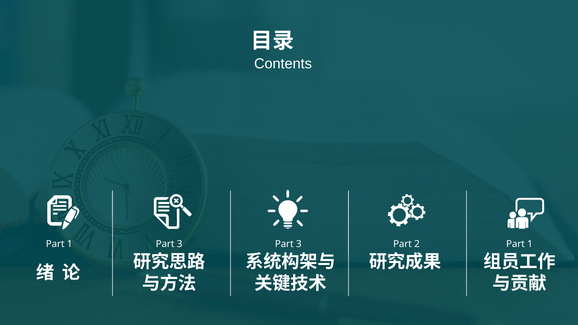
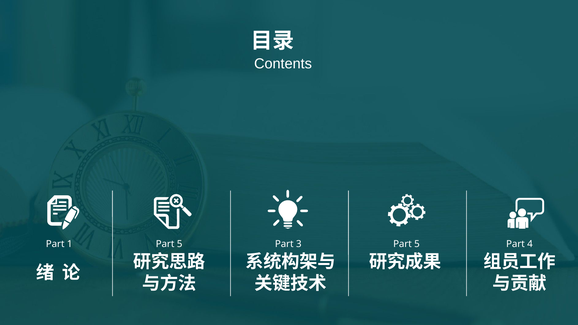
1 Part 3: 3 -> 5 (180, 244)
3 Part 2: 2 -> 5 (417, 244)
1: 1 -> 4 (530, 244)
